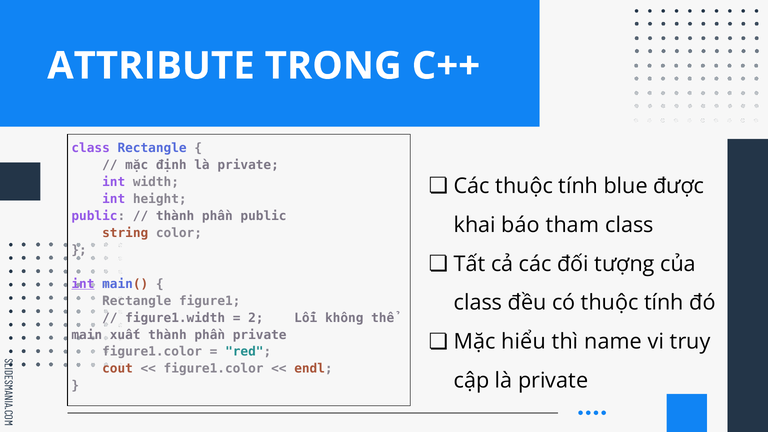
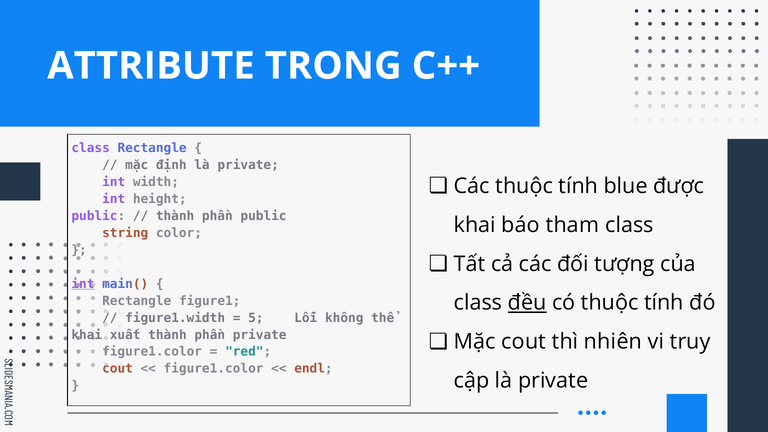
đều underline: none -> present (527, 303)
2: 2 -> 5 (256, 318)
main: main -> khai (87, 335)
Mặc hiểu: hiểu -> cout (524, 342)
name: name -> nhiên (613, 342)
